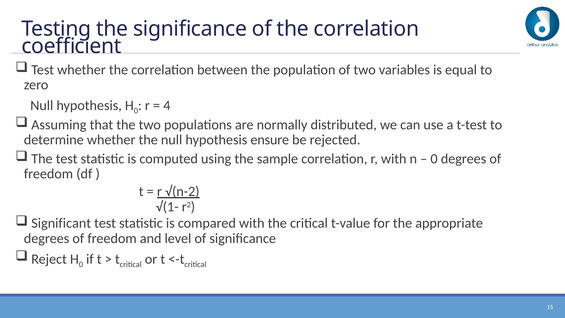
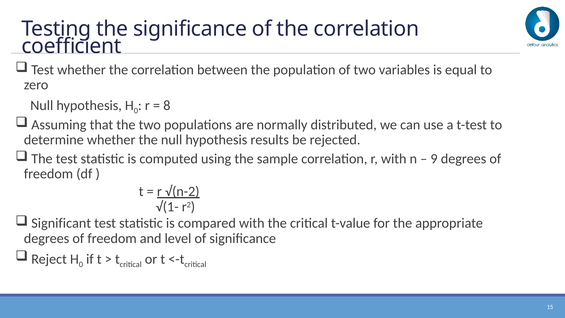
4: 4 -> 8 (167, 105)
ensure: ensure -> results (270, 140)
0: 0 -> 9 (434, 159)
